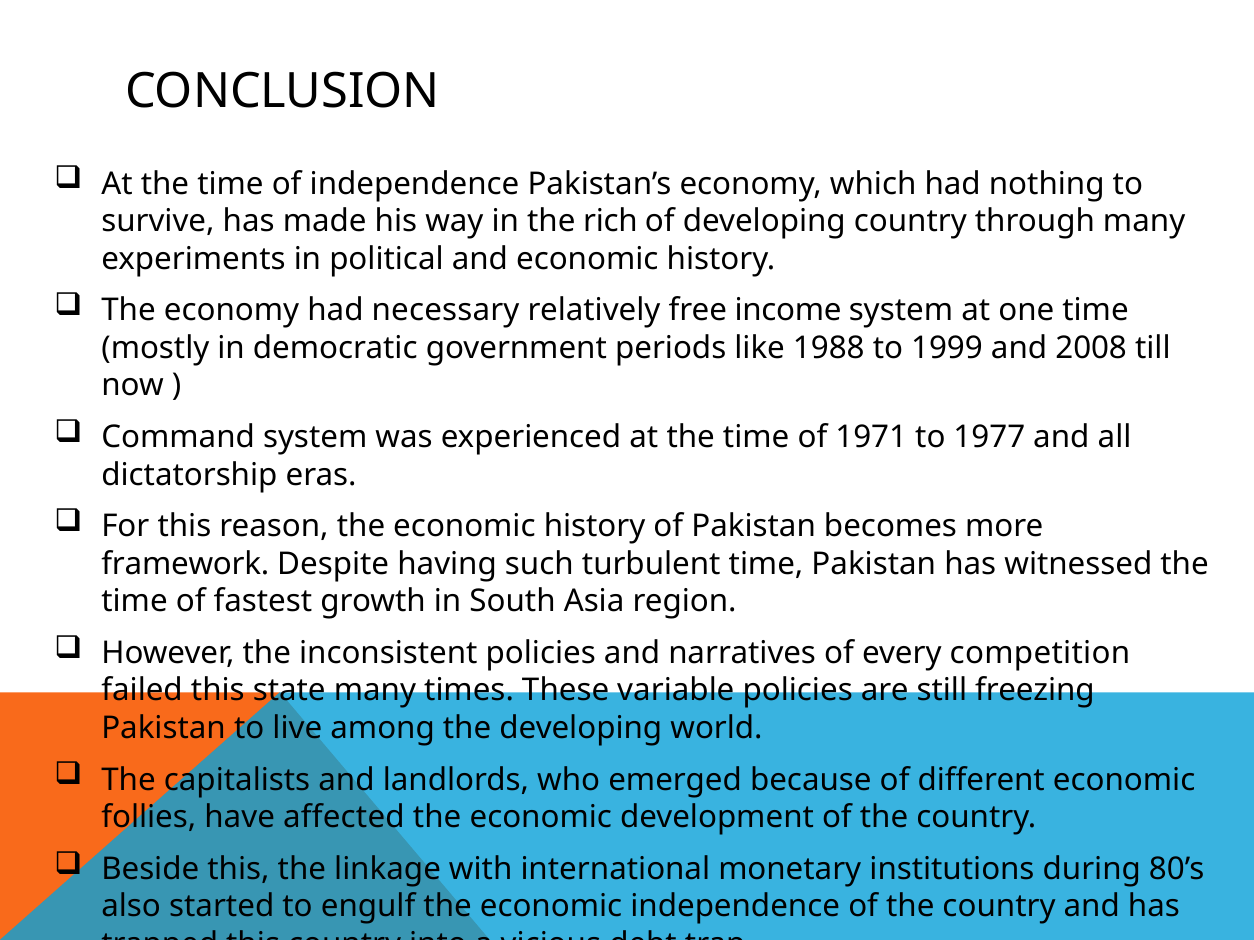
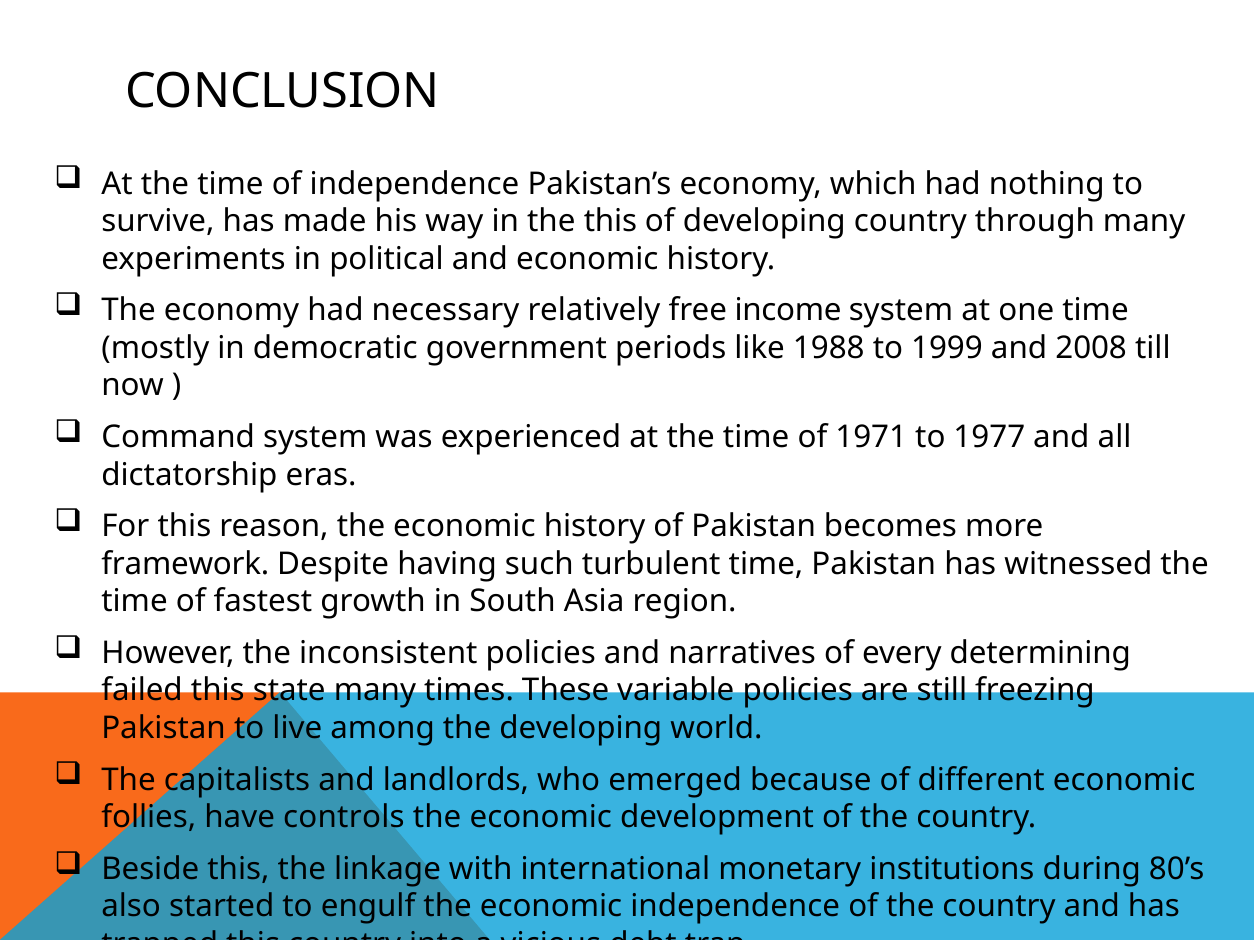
the rich: rich -> this (610, 221)
competition: competition -> determining (1040, 653)
affected: affected -> controls (344, 818)
